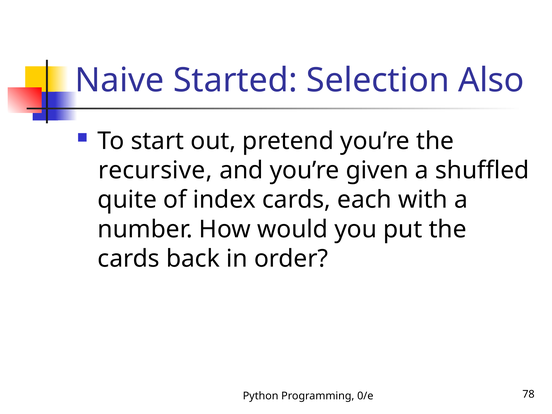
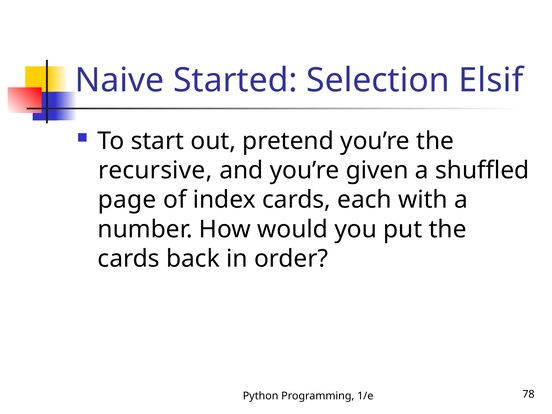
Also: Also -> Elsif (491, 81)
quite: quite -> page (127, 200)
0/e: 0/e -> 1/e (365, 396)
